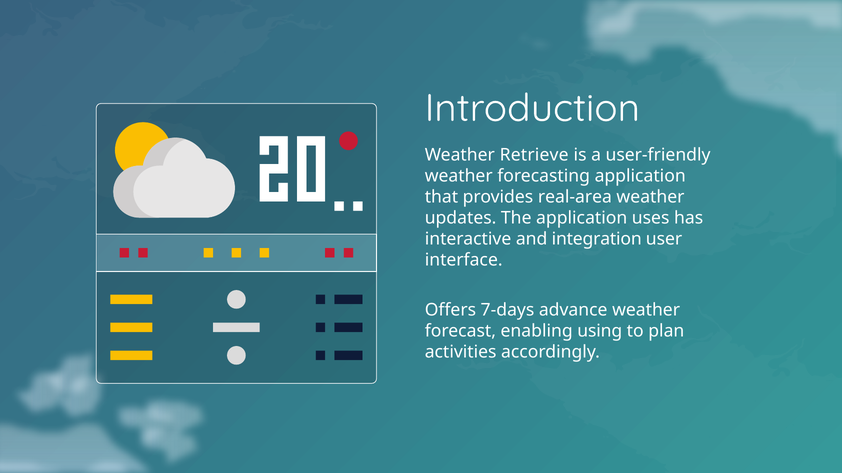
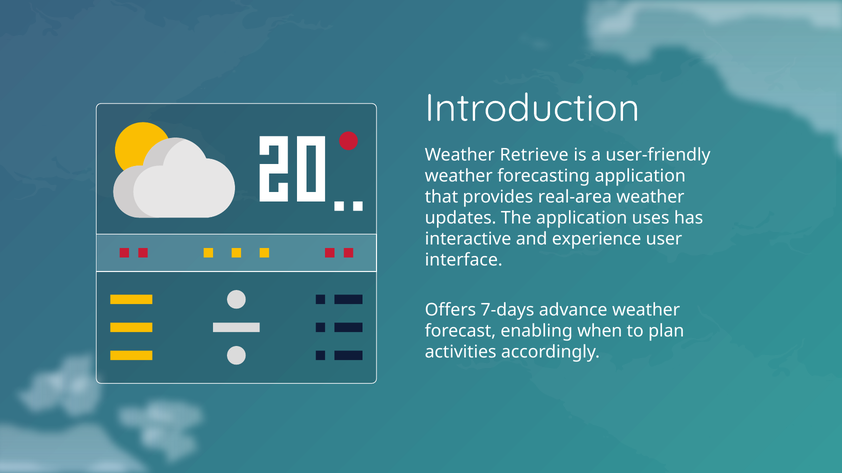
integration: integration -> experience (597, 239)
using: using -> when (600, 331)
